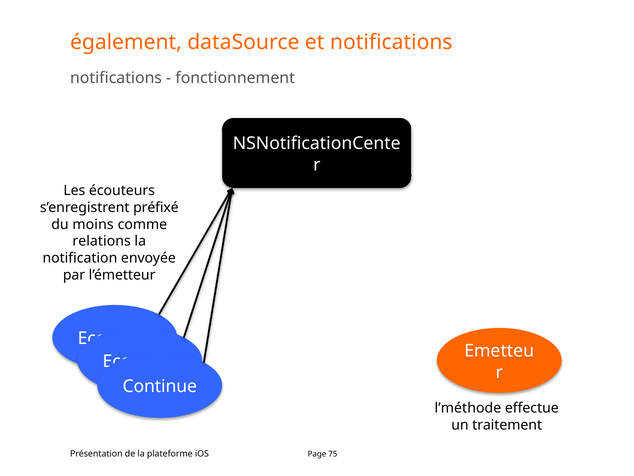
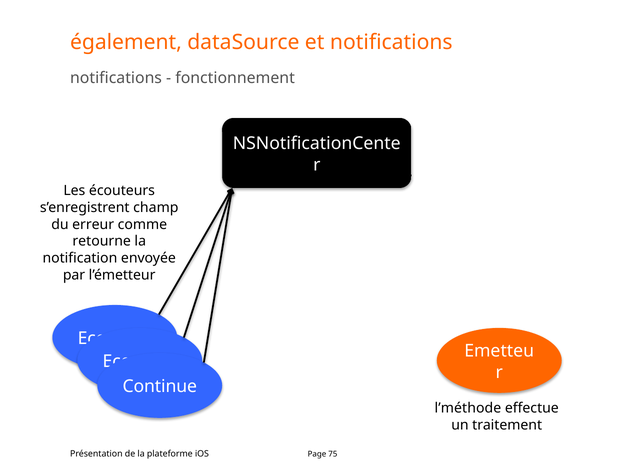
préfixé: préfixé -> champ (156, 207)
moins: moins -> erreur (93, 224)
relations: relations -> retourne (102, 241)
